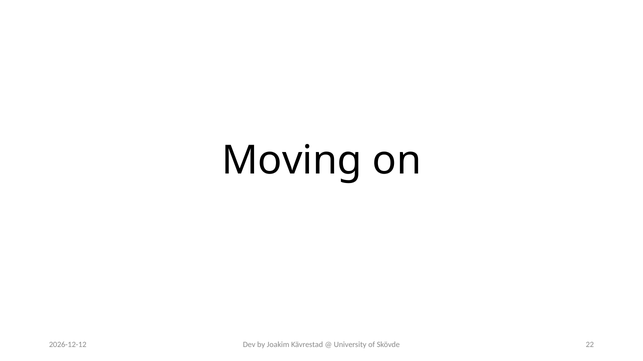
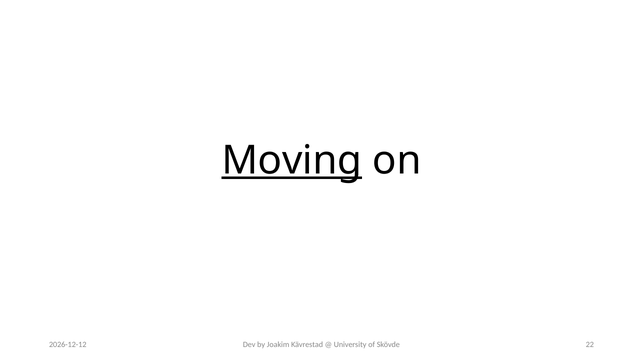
Moving underline: none -> present (292, 161)
